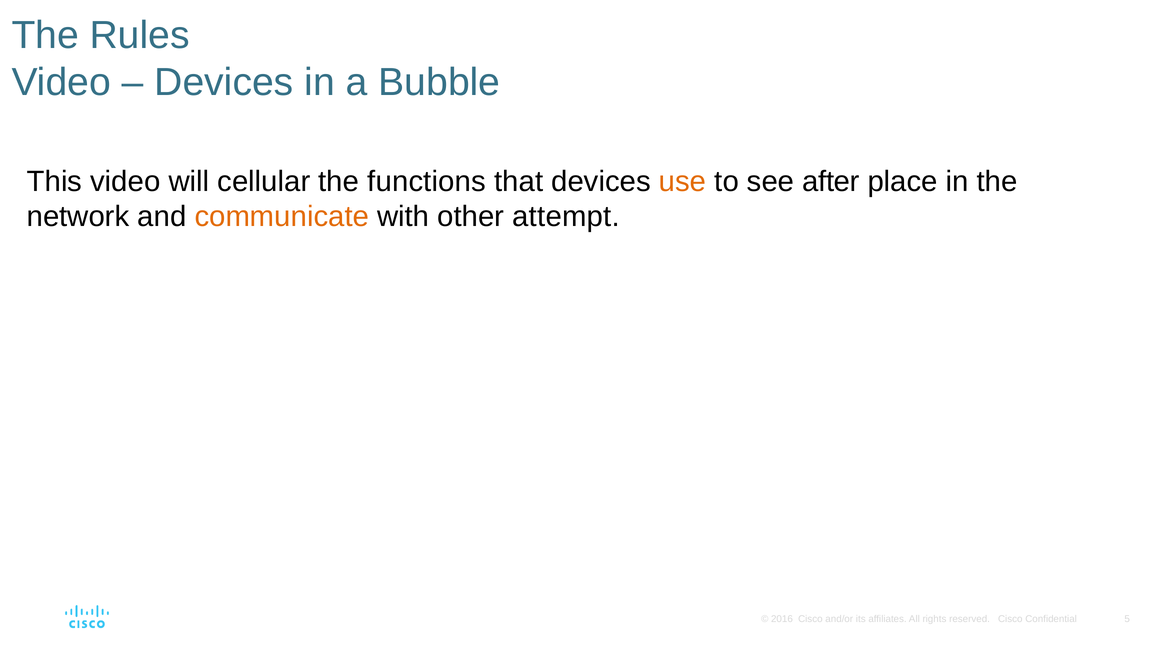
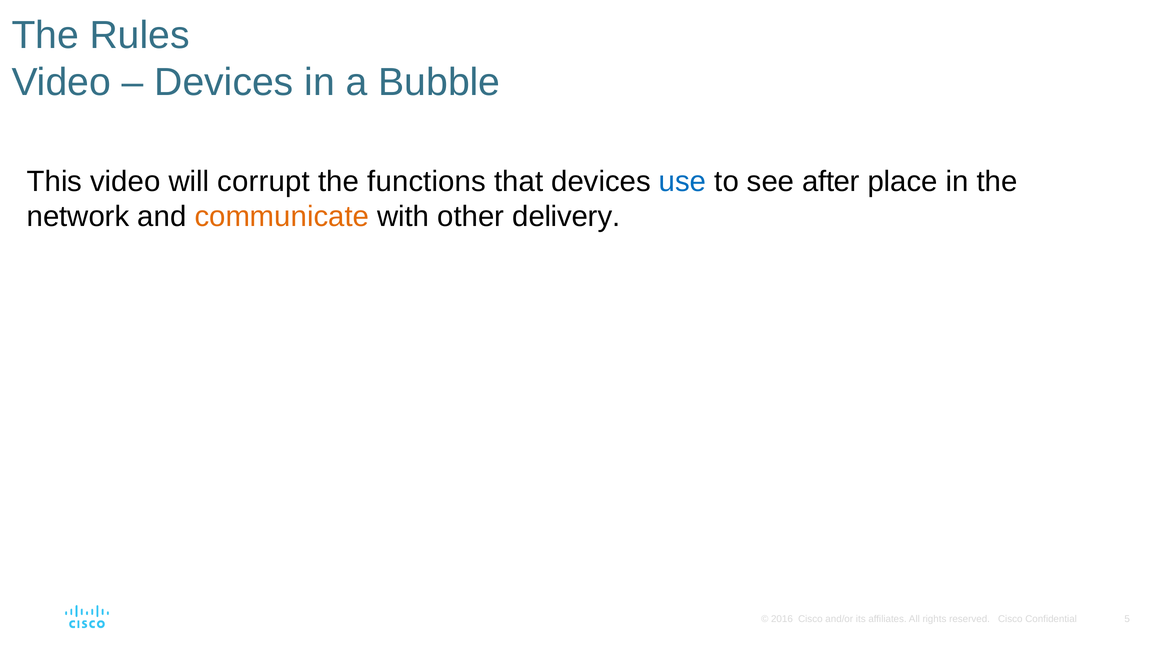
cellular: cellular -> corrupt (264, 182)
use colour: orange -> blue (683, 182)
attempt: attempt -> delivery (566, 217)
